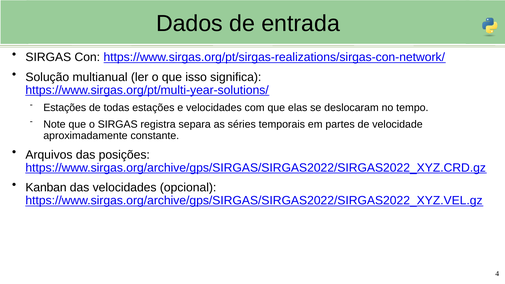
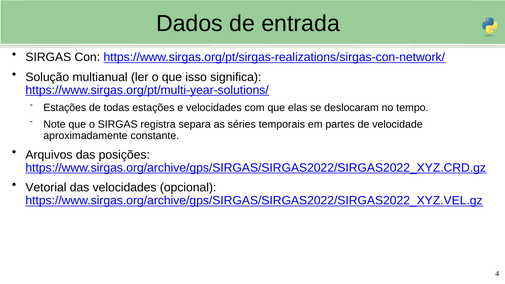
Kanban: Kanban -> Vetorial (46, 188)
